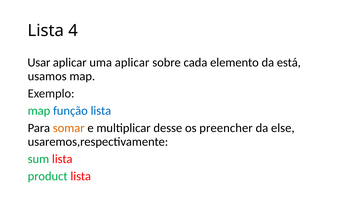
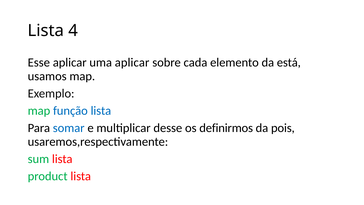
Usar: Usar -> Esse (39, 63)
somar colour: orange -> blue (69, 128)
preencher: preencher -> definirmos (226, 128)
else: else -> pois (283, 128)
